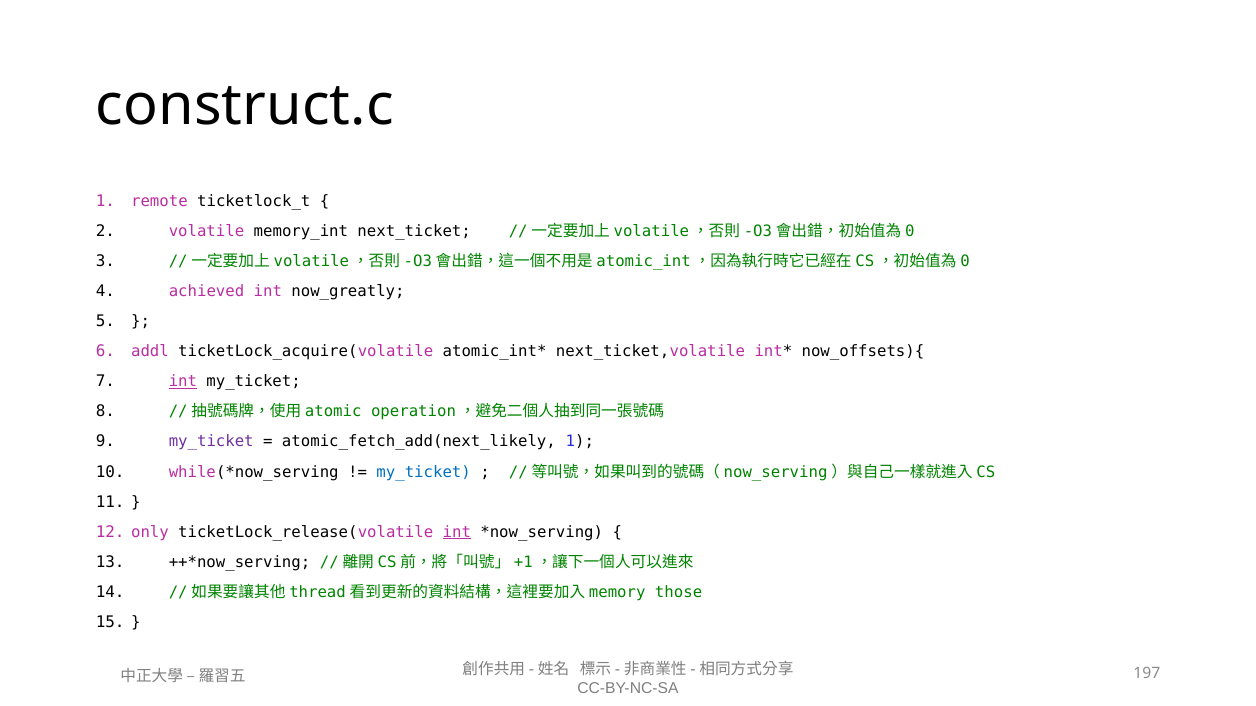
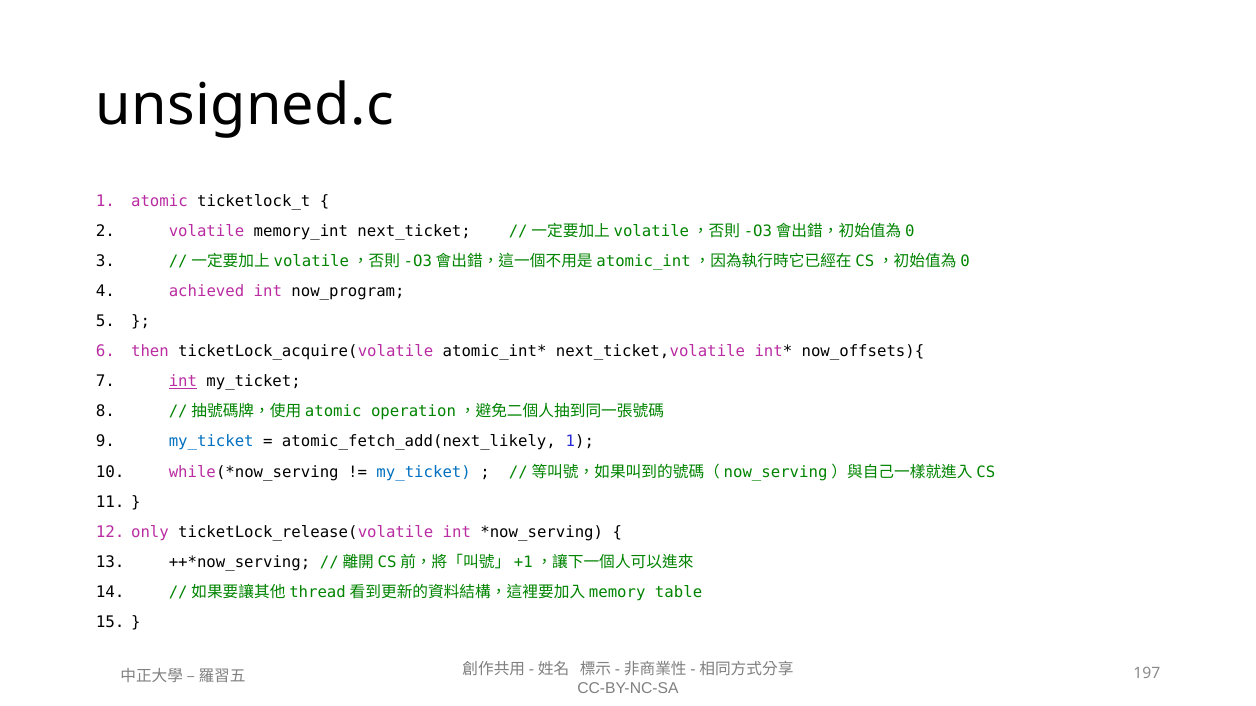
construct.c: construct.c -> unsigned.c (245, 106)
remote: remote -> atomic (159, 202)
now_greatly: now_greatly -> now_program (348, 292)
addl: addl -> then (150, 352)
my_ticket colour: purple -> blue (211, 442)
int underline: present -> none (457, 532)
those: those -> table (679, 592)
